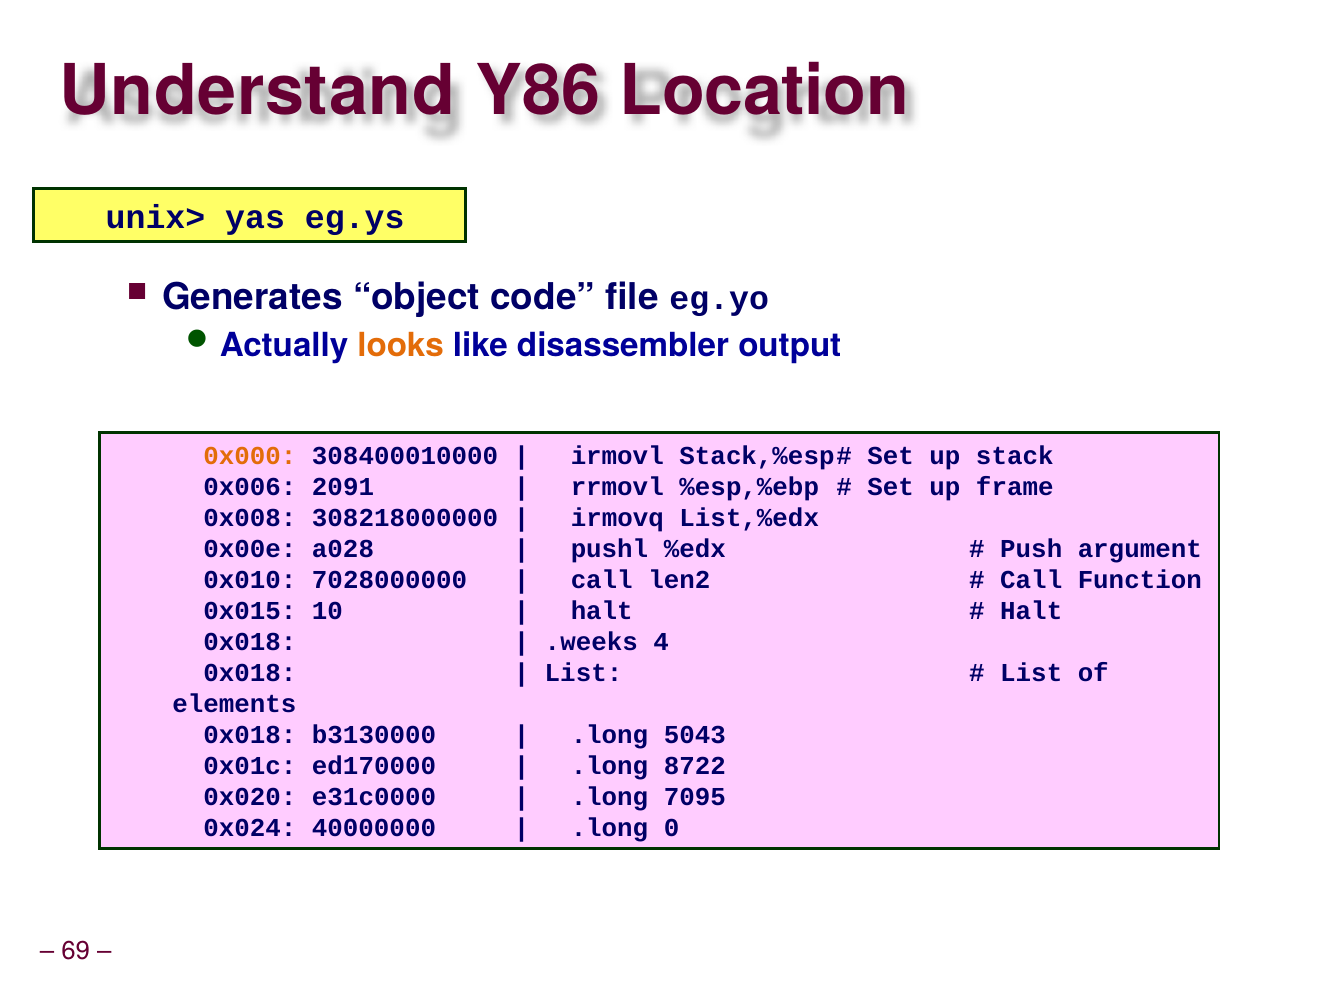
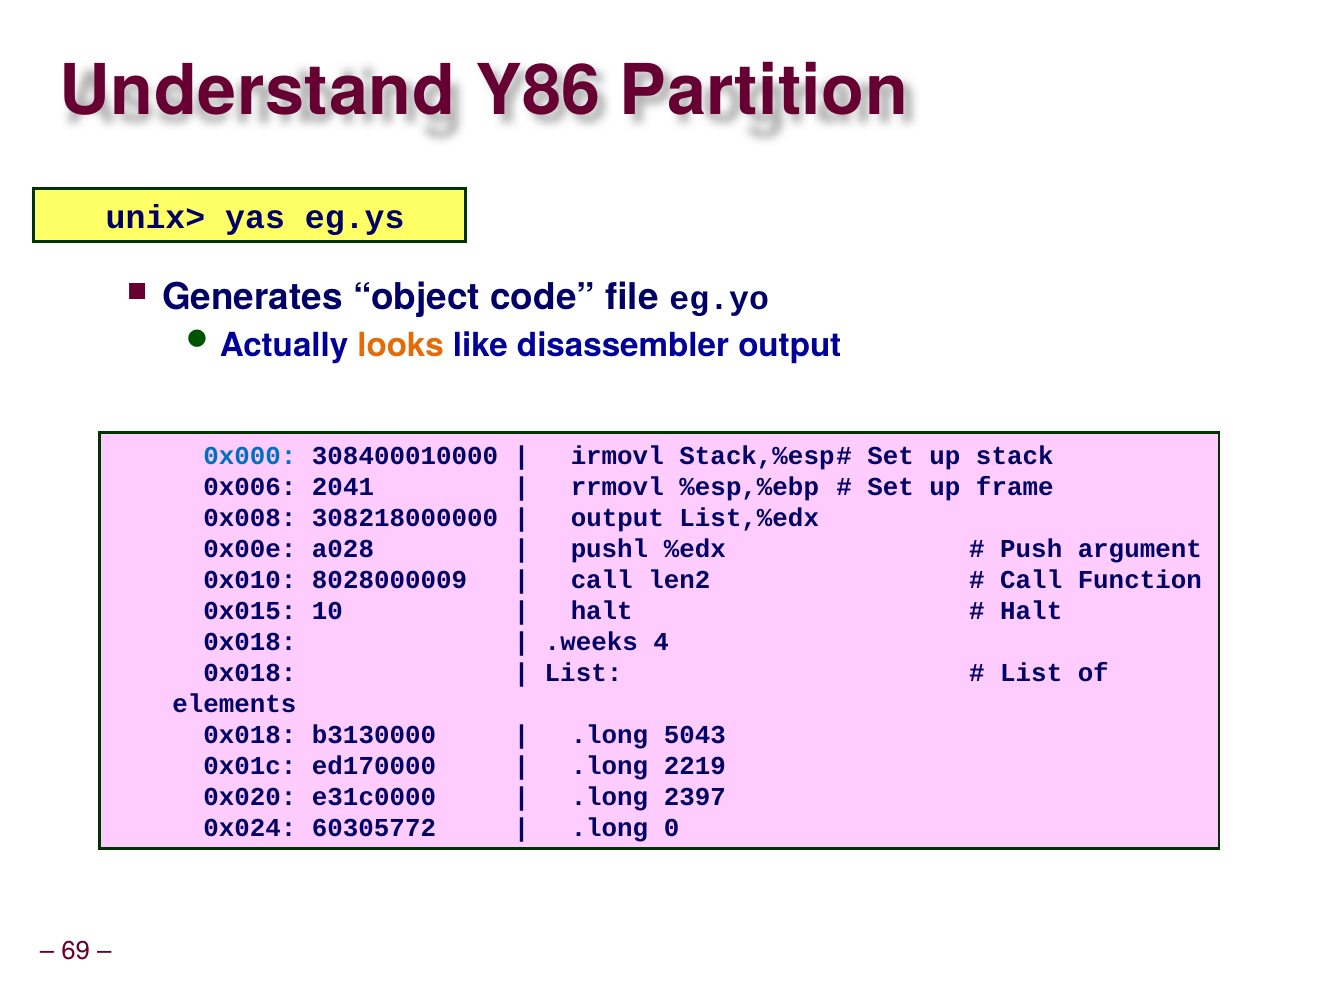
Location: Location -> Partition (764, 91)
0x000 colour: orange -> blue (250, 456)
2091: 2091 -> 2041 (343, 487)
irmovq: irmovq -> output (617, 518)
7028000000: 7028000000 -> 8028000009 (390, 580)
8722: 8722 -> 2219 (695, 766)
7095: 7095 -> 2397 (695, 797)
40000000: 40000000 -> 60305772 (374, 828)
